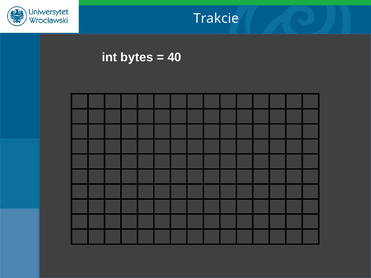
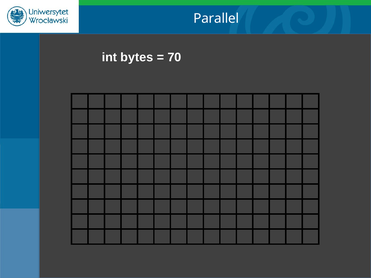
Trakcie: Trakcie -> Parallel (216, 18)
40: 40 -> 70 (174, 57)
